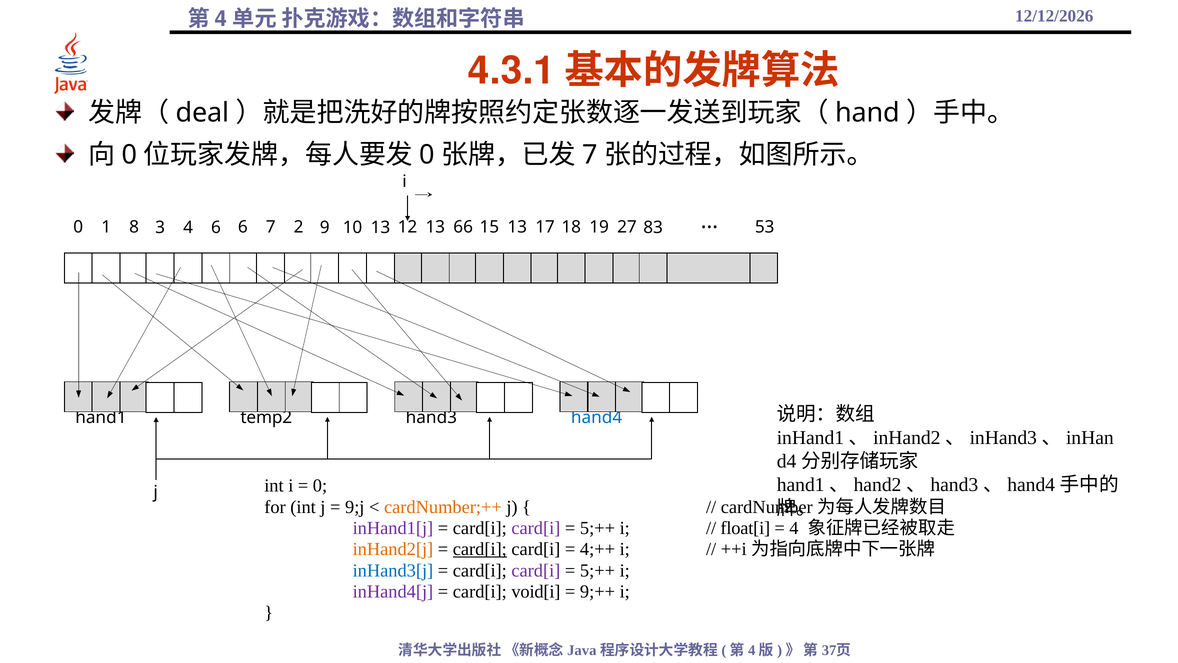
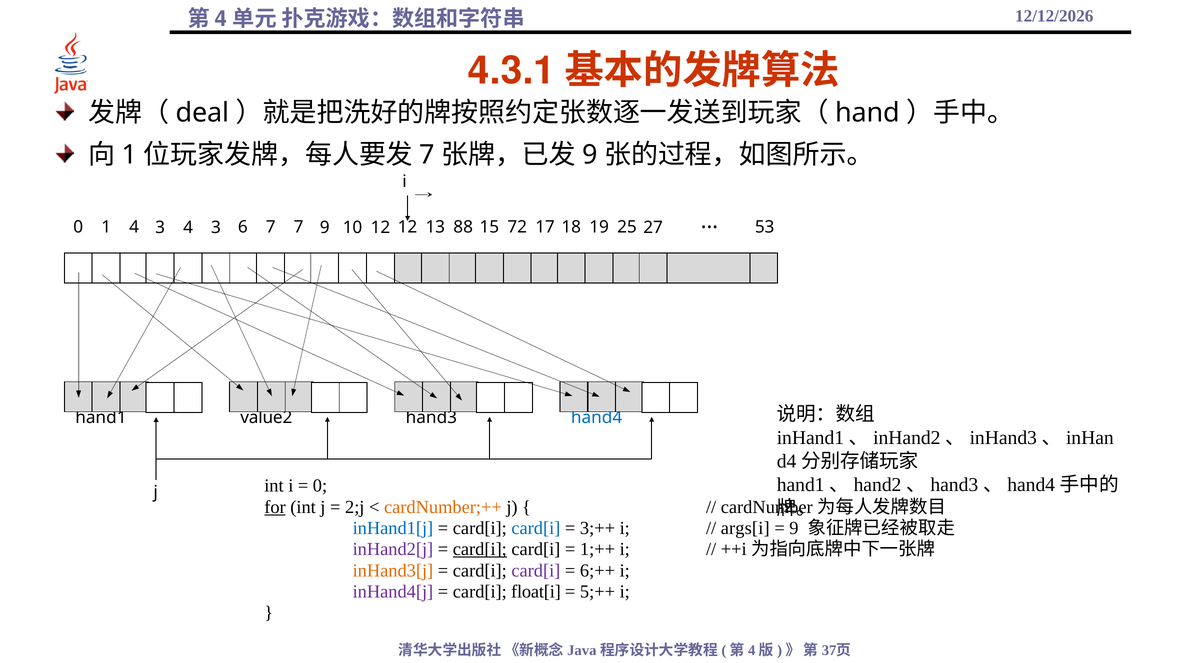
0: 0 -> 1 (129, 155)
0: 0 -> 7 (427, 155)
7: 7 -> 9 (590, 155)
66: 66 -> 88 (463, 227)
12 13: 13 -> 72 (517, 227)
1 8: 8 -> 4 (134, 227)
4 6: 6 -> 3 (216, 227)
7 2: 2 -> 7 (299, 227)
10 13: 13 -> 12 (380, 227)
83: 83 -> 27 (653, 227)
27: 27 -> 25 (627, 227)
temp2: temp2 -> value2 (266, 417)
for underline: none -> present (275, 507)
9;j: 9;j -> 2;j (355, 507)
inHand1[j colour: purple -> blue (393, 528)
card[i colour: purple -> blue (536, 528)
5;++: 5;++ -> 3;++ (597, 528)
float[i: float[i -> args[i (745, 528)
4: 4 -> 9 (794, 528)
inHand2[j colour: orange -> purple (393, 549)
4;++: 4;++ -> 1;++ (597, 549)
inHand3[j colour: blue -> orange (393, 570)
5;++: 5;++ -> 6;++ (597, 570)
void[i: void[i -> float[i (536, 591)
9;++: 9;++ -> 5;++ (597, 591)
